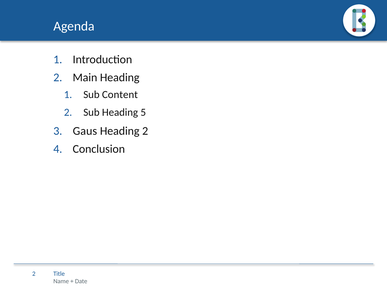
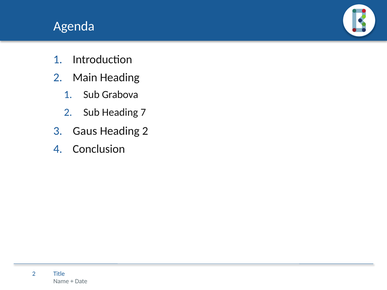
Content: Content -> Grabova (120, 95)
5: 5 -> 7 (143, 112)
